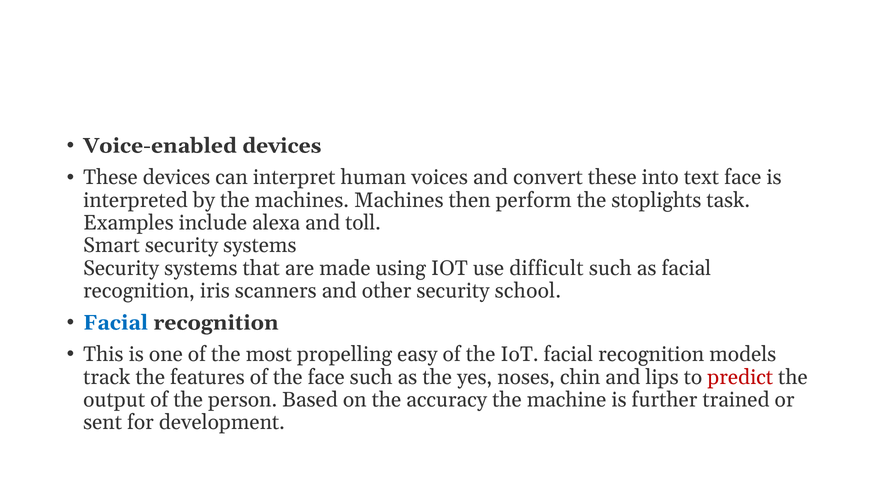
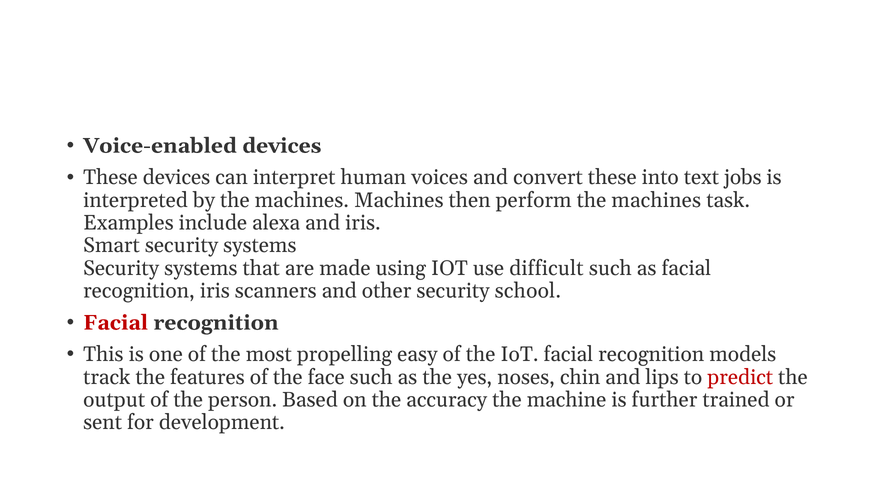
text face: face -> jobs (743, 177)
perform the stoplights: stoplights -> machines (656, 200)
and toll: toll -> iris (363, 223)
Facial colour: blue -> red (116, 323)
